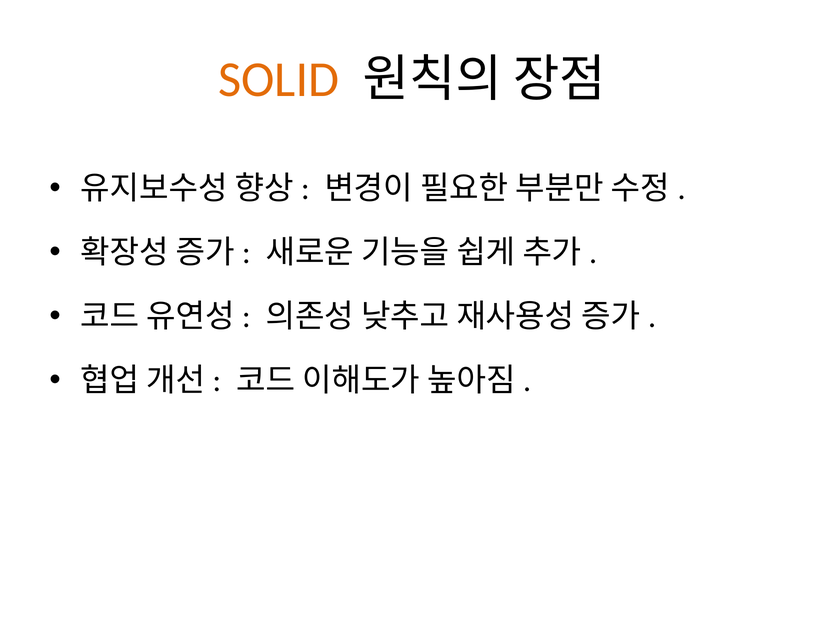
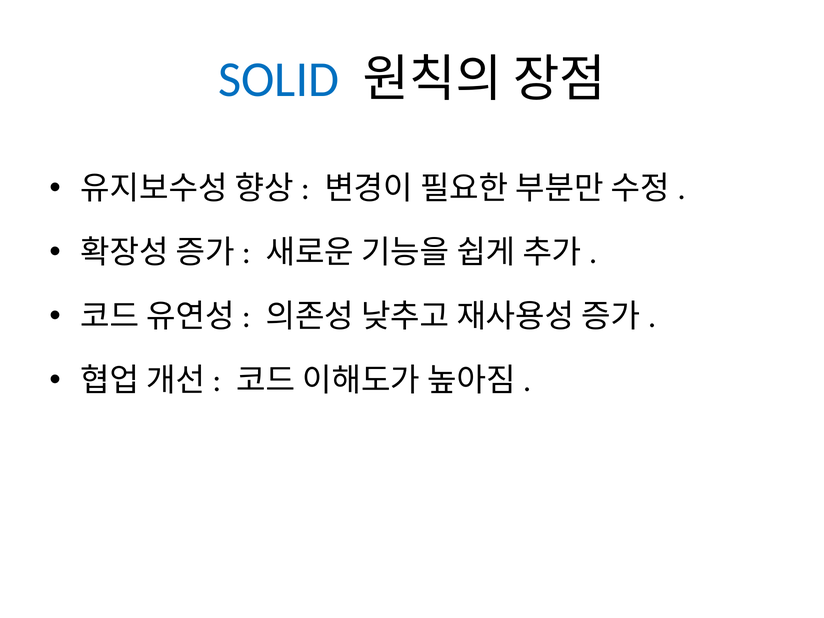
SOLID colour: orange -> blue (279, 80)
